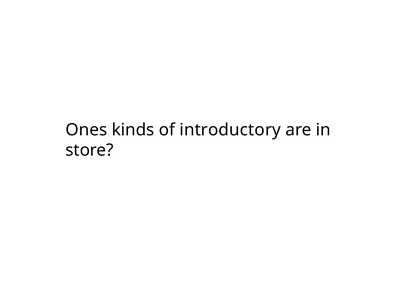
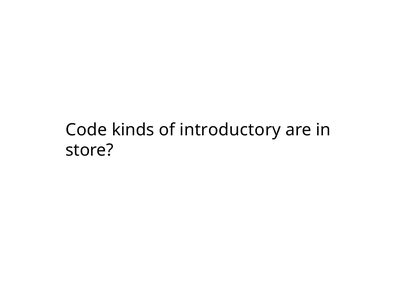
Ones: Ones -> Code (86, 130)
